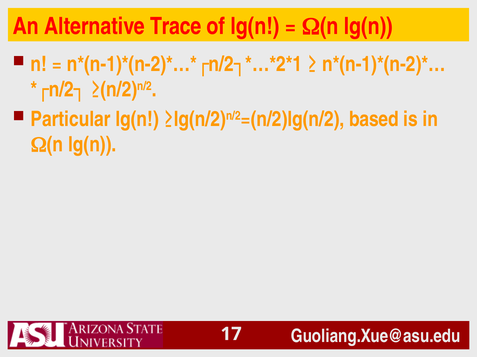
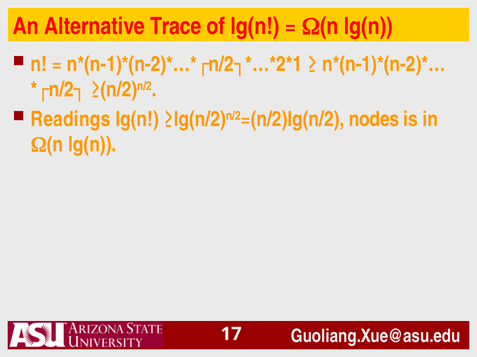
Particular: Particular -> Readings (70, 119)
based: based -> nodes (374, 119)
